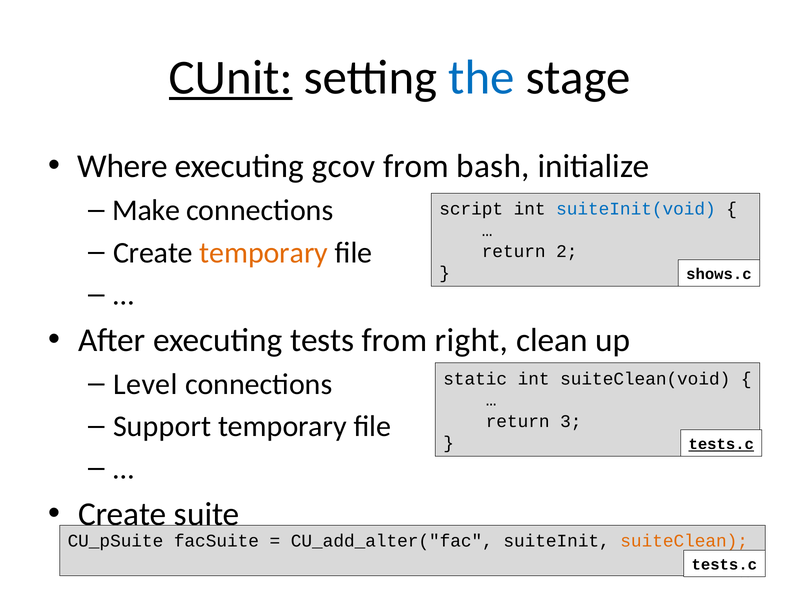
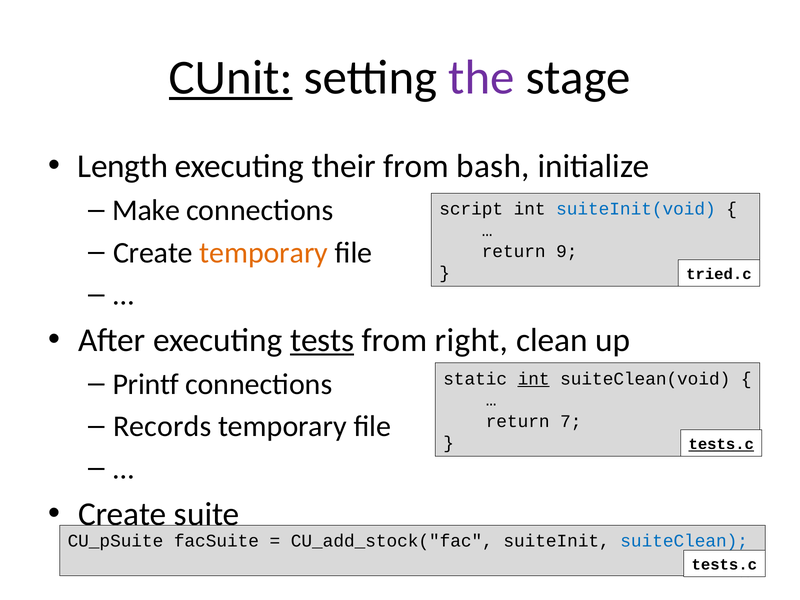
the colour: blue -> purple (481, 77)
Where: Where -> Length (123, 166)
gcov: gcov -> their (344, 166)
2: 2 -> 9 (567, 252)
shows.c: shows.c -> tried.c (719, 274)
tests underline: none -> present (322, 340)
Level: Level -> Printf (146, 384)
int underline: none -> present (534, 379)
Support: Support -> Records (162, 427)
3: 3 -> 7 (571, 421)
CU_add_alter("fac: CU_add_alter("fac -> CU_add_stock("fac (392, 541)
suiteClean colour: orange -> blue (684, 541)
